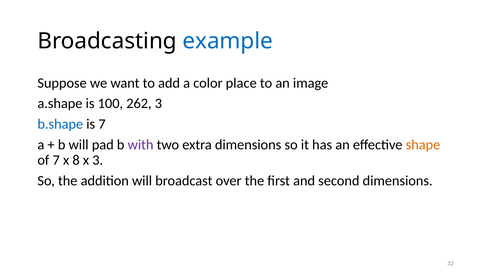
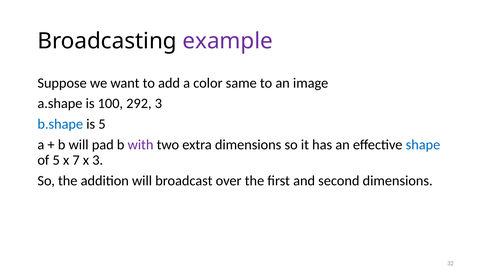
example colour: blue -> purple (228, 41)
place: place -> same (241, 83)
262: 262 -> 292 (139, 104)
is 7: 7 -> 5 (102, 124)
shape colour: orange -> blue (423, 145)
of 7: 7 -> 5 (56, 160)
8: 8 -> 7 (76, 160)
